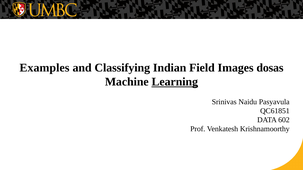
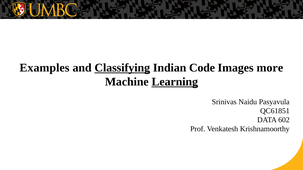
Classifying underline: none -> present (122, 68)
Field: Field -> Code (202, 68)
dosas: dosas -> more (270, 68)
